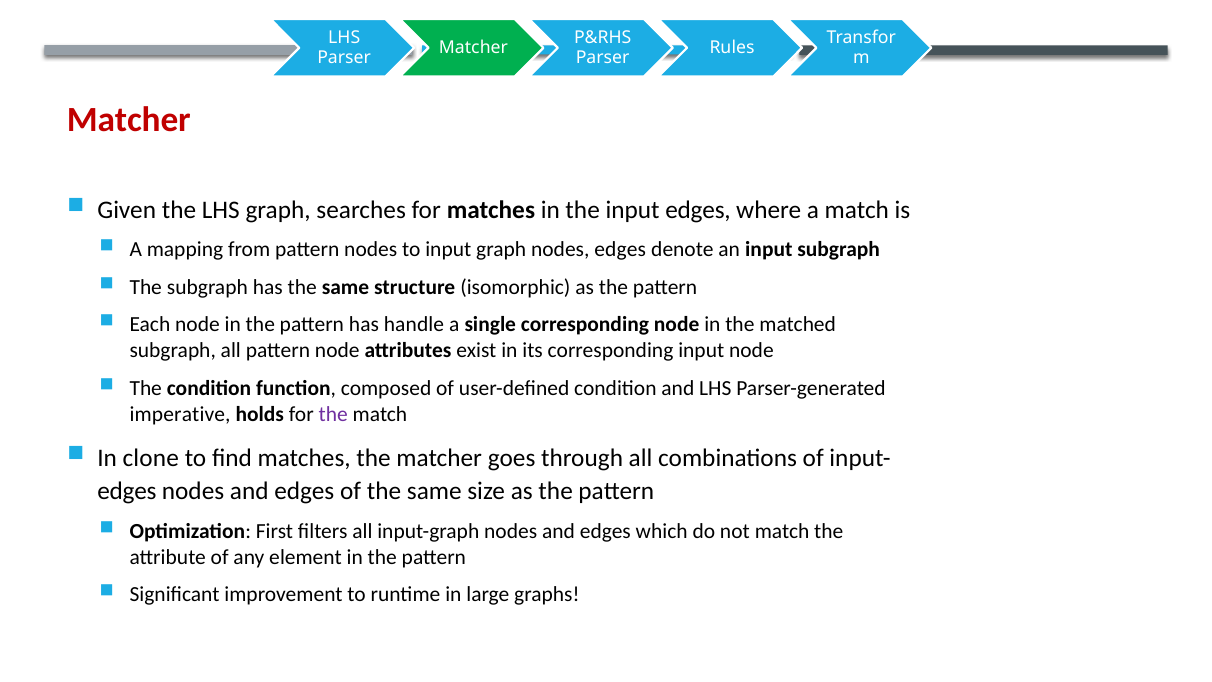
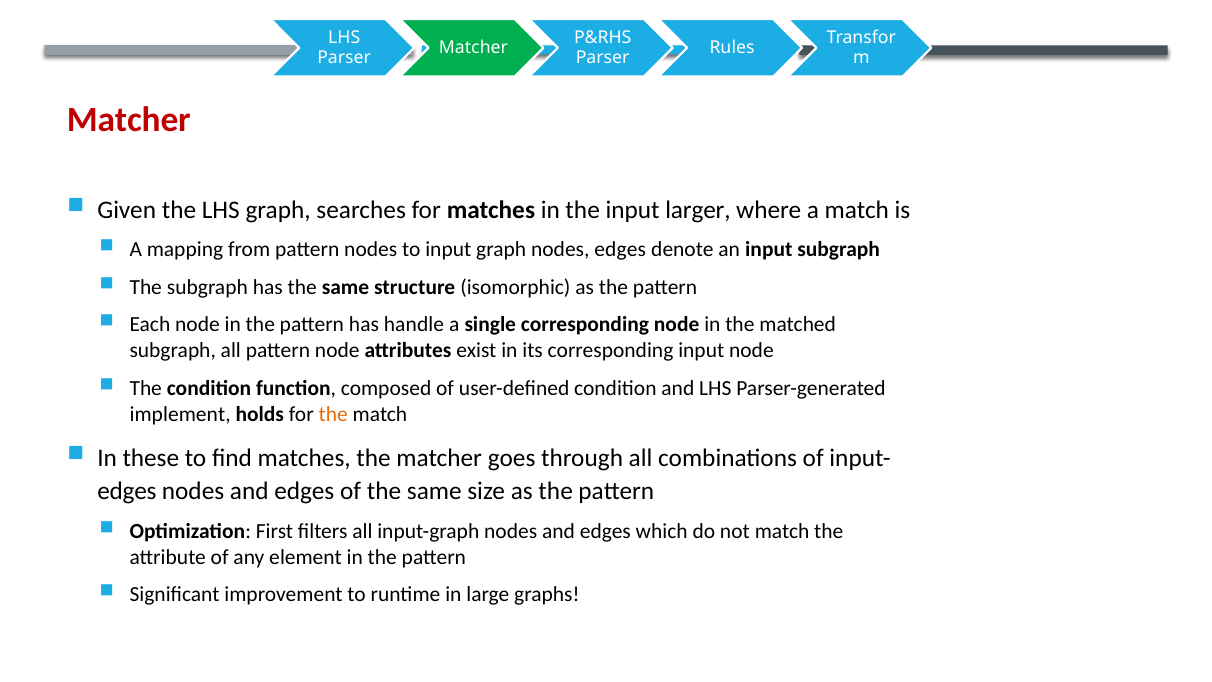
input edges: edges -> larger (698, 210)
imperative: imperative -> implement (180, 414)
the colour: purple -> orange (333, 414)
clone: clone -> these (151, 458)
